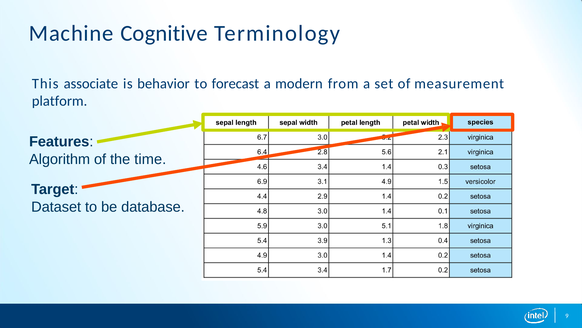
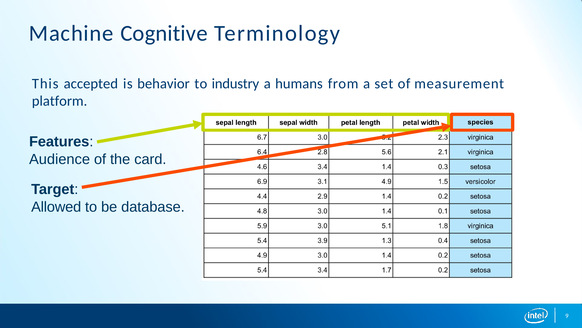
associate: associate -> accepted (91, 83)
forecast: forecast -> industry (235, 83)
modern: modern -> humans (299, 83)
Algorithm: Algorithm -> Audience (60, 159)
time: time -> card (150, 159)
Dataset: Dataset -> Allowed (56, 207)
